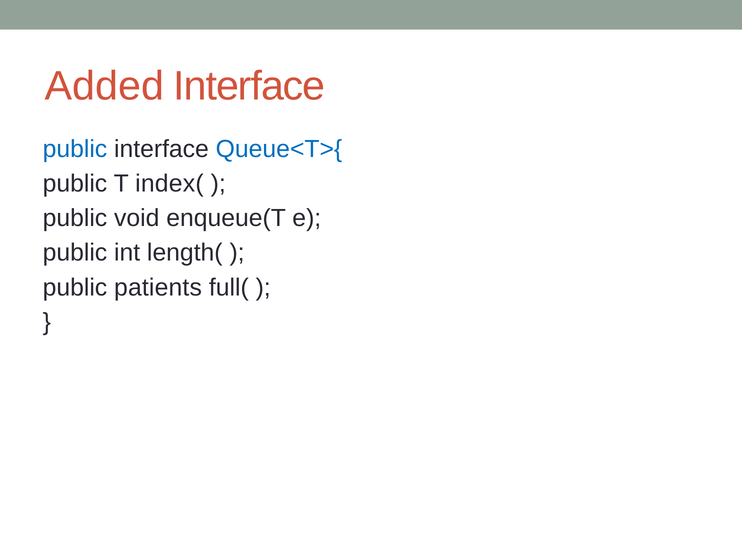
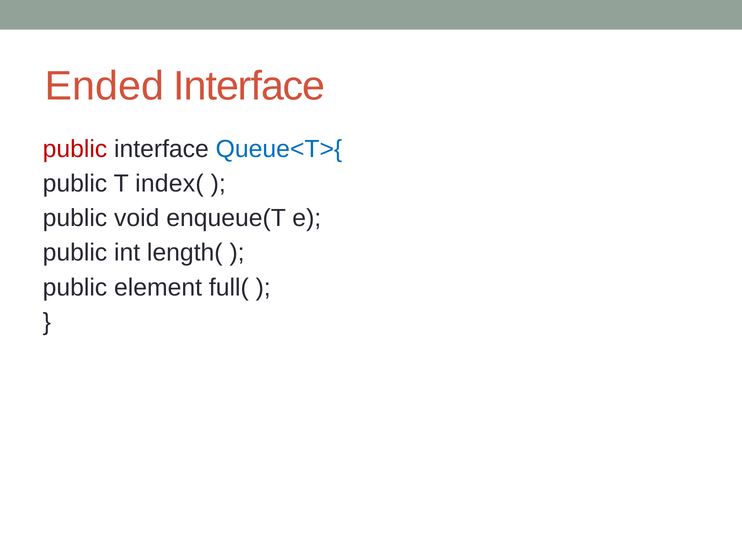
Added: Added -> Ended (104, 86)
public colour: blue -> red (75, 149)
patients: patients -> element (158, 288)
